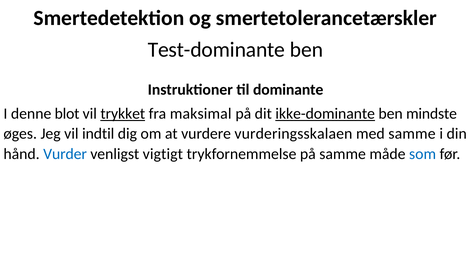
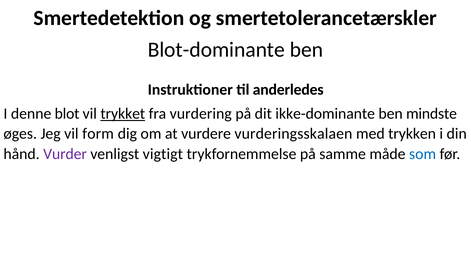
Test-dominante: Test-dominante -> Blot-dominante (216, 50)
dominante: dominante -> anderledes (288, 90)
maksimal: maksimal -> vurdering (201, 114)
ikke-dominante underline: present -> none (325, 114)
indtil: indtil -> form (98, 134)
med samme: samme -> trykken (412, 134)
Vurder colour: blue -> purple (65, 154)
